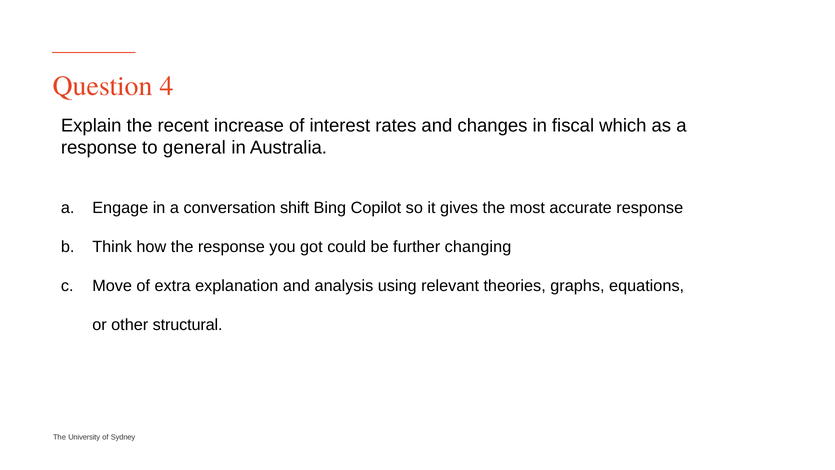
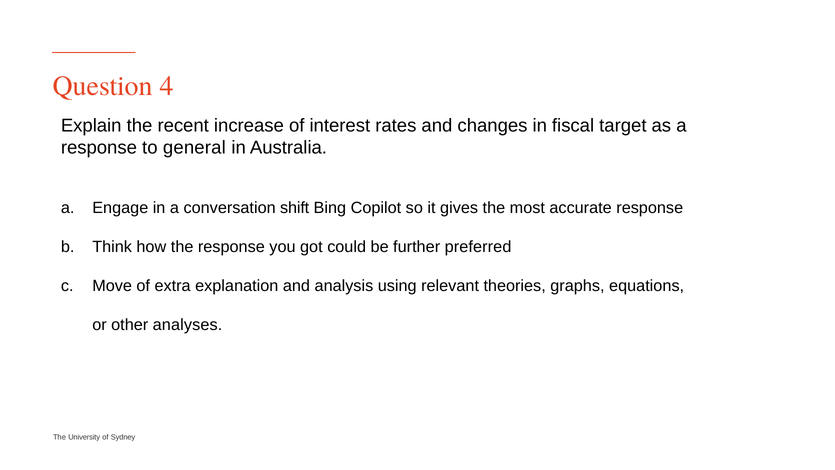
which: which -> target (623, 125)
changing: changing -> preferred (478, 247)
structural: structural -> analyses (187, 325)
